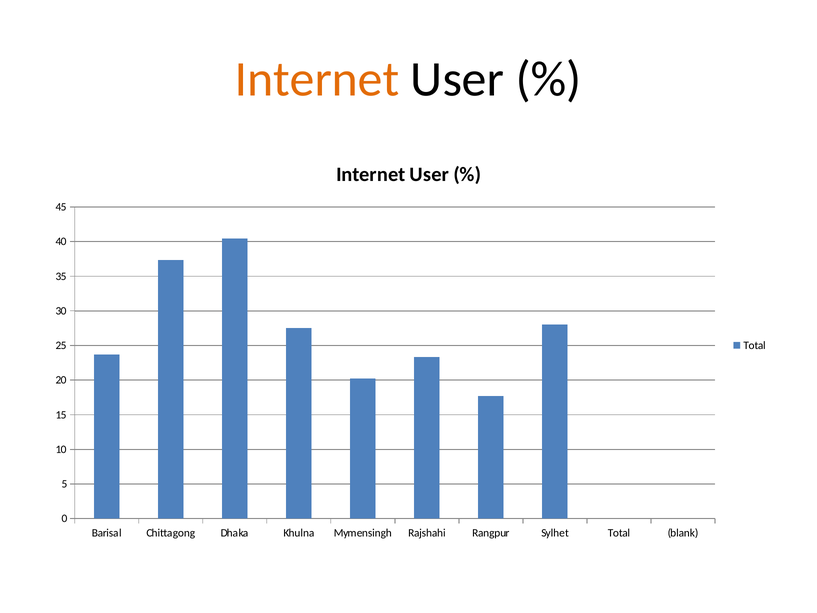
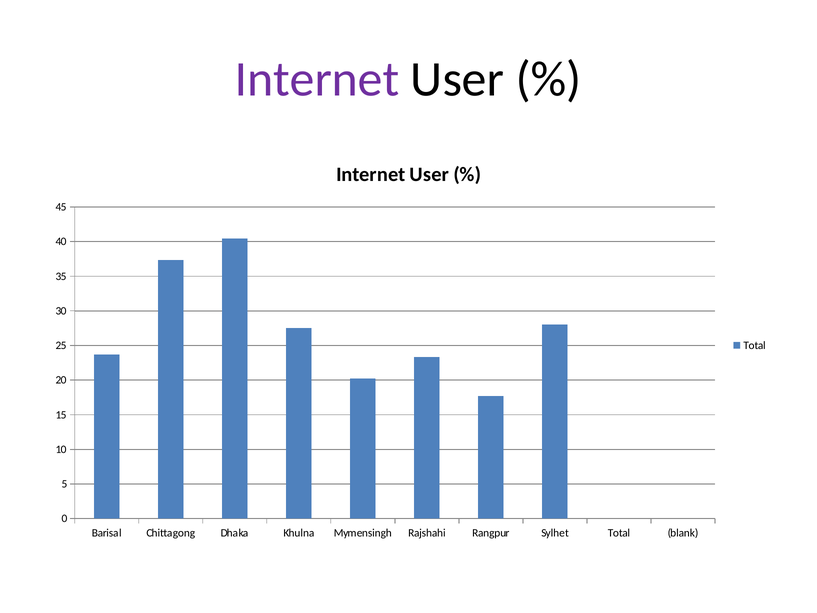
Internet colour: orange -> purple (317, 79)
